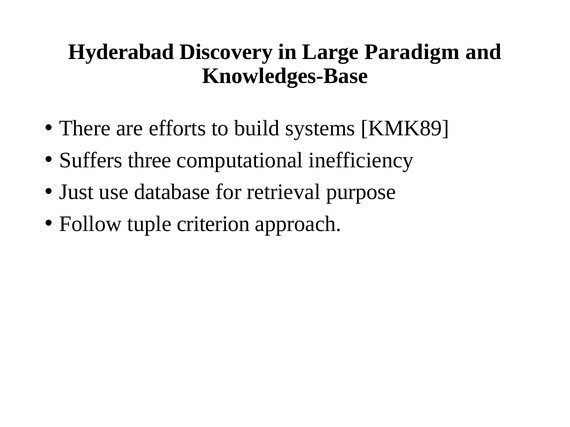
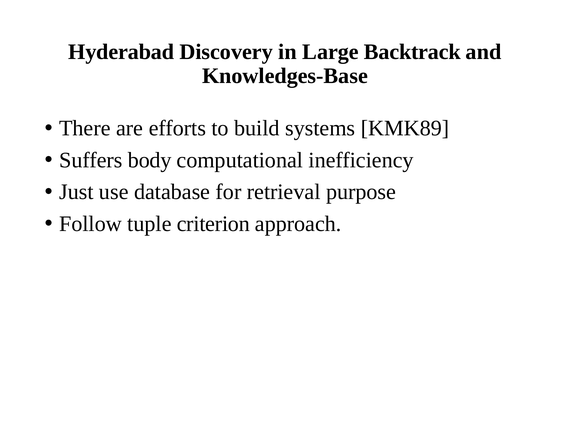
Paradigm: Paradigm -> Backtrack (412, 52)
three: three -> body (150, 160)
